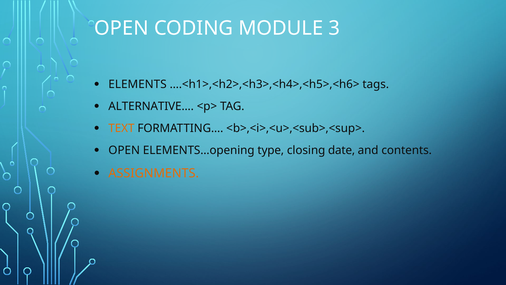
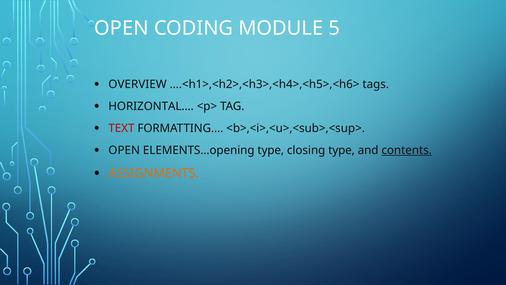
3: 3 -> 5 (334, 28)
ELEMENTS: ELEMENTS -> OVERVIEW (138, 84)
ALTERNATIVE…: ALTERNATIVE… -> HORIZONTAL… (151, 106)
TEXT colour: orange -> red (121, 128)
closing date: date -> type (342, 150)
contents underline: none -> present (407, 150)
